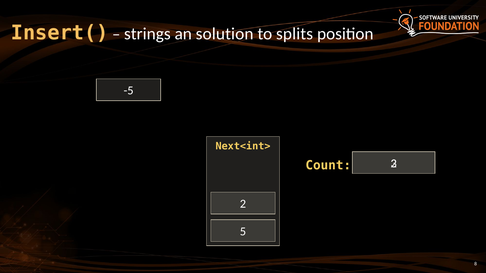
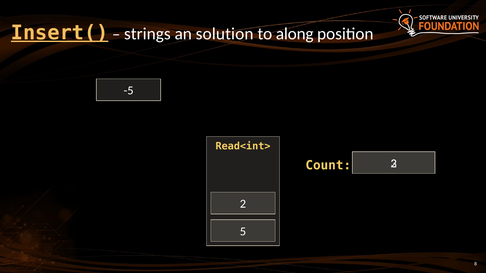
Insert( underline: none -> present (60, 33)
splits: splits -> along (295, 34)
Next<int>: Next<int> -> Read<int> (243, 146)
